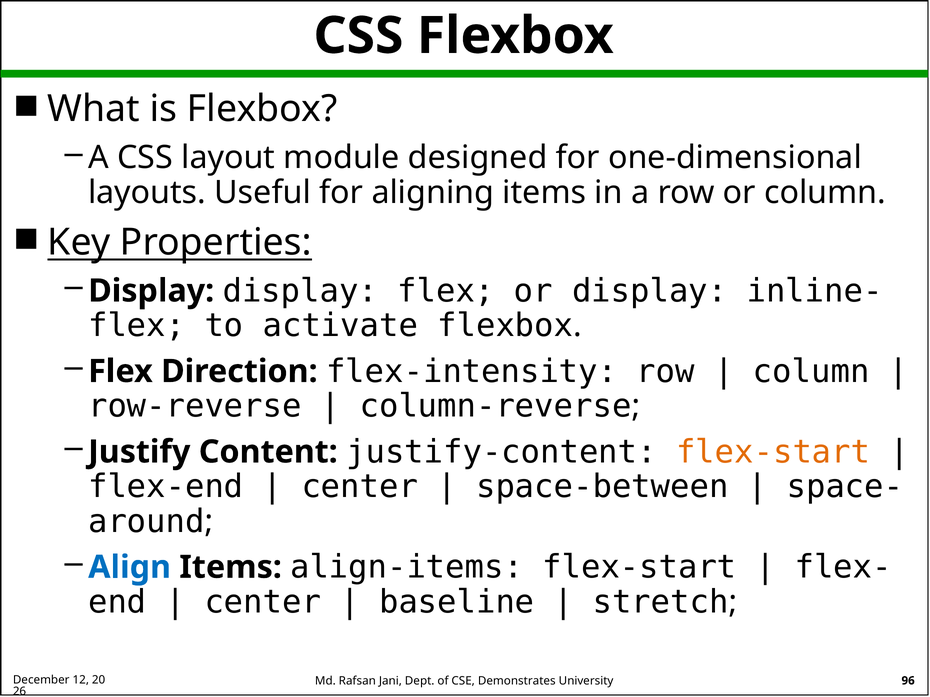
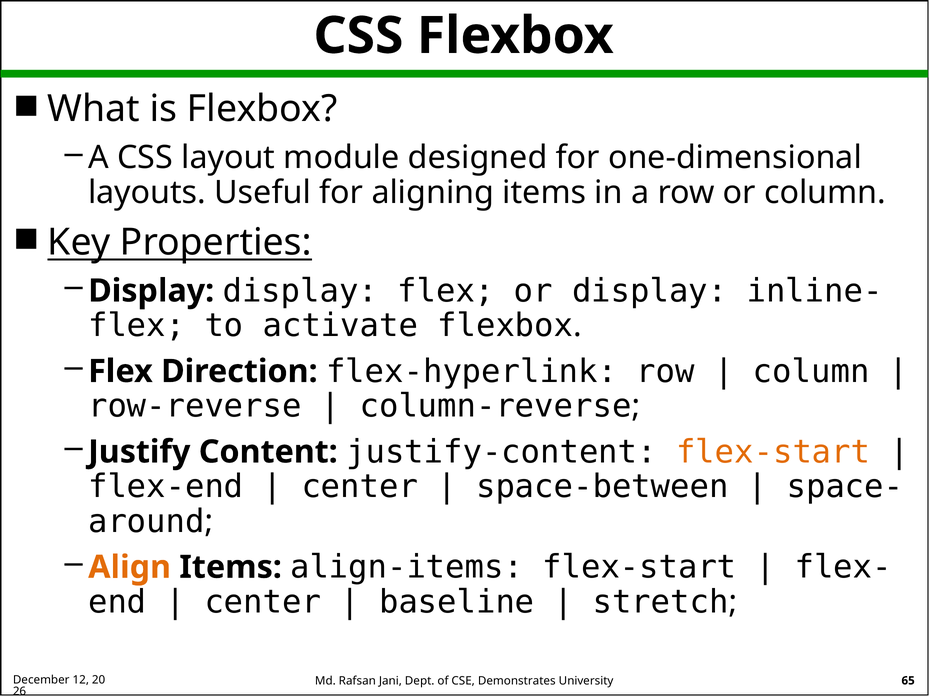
flex-intensity: flex-intensity -> flex-hyperlink (472, 372)
Align colour: blue -> orange (130, 568)
96: 96 -> 65 (908, 681)
